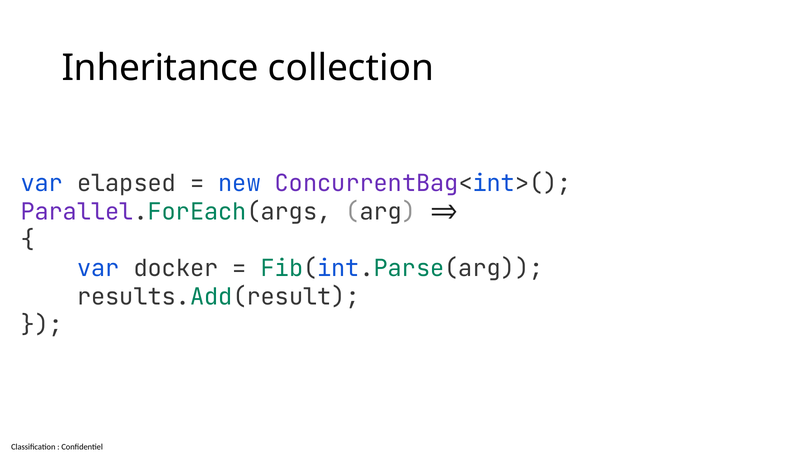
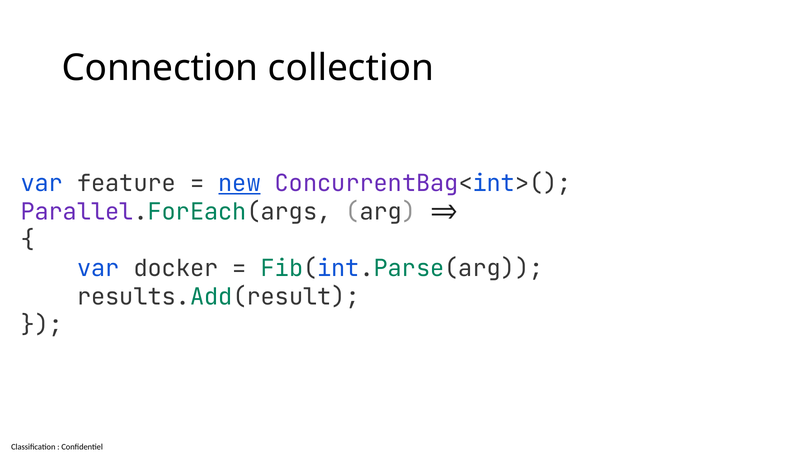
Inheritance: Inheritance -> Connection (160, 68)
elapsed: elapsed -> feature (127, 184)
new underline: none -> present (240, 184)
